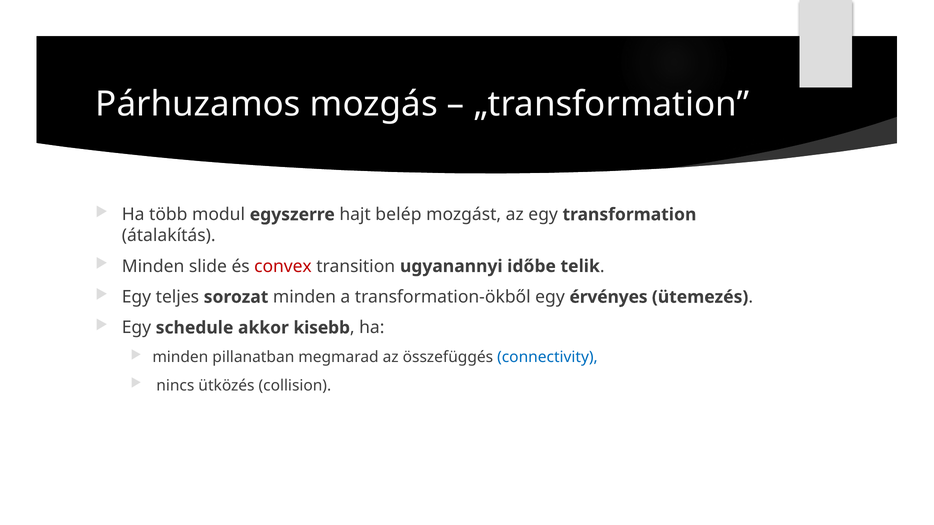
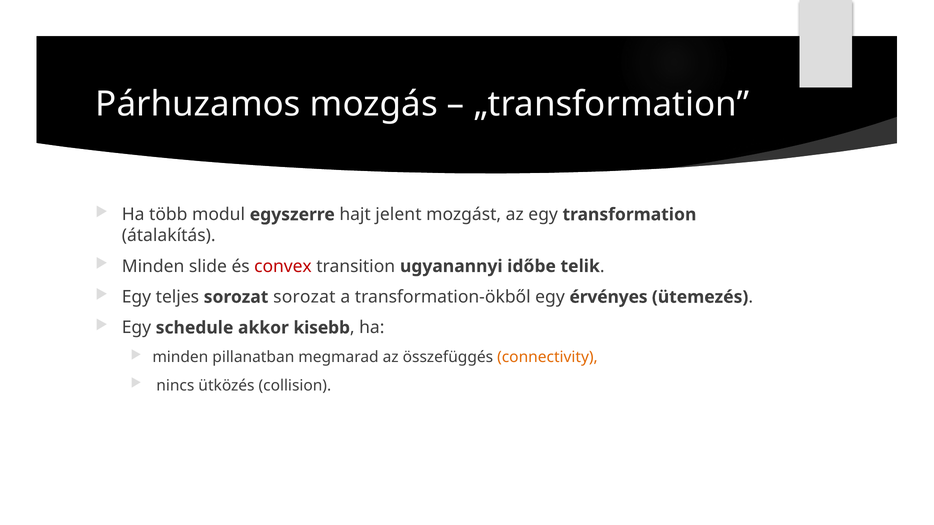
belép: belép -> jelent (398, 215)
sorozat minden: minden -> sorozat (304, 297)
connectivity colour: blue -> orange (547, 357)
